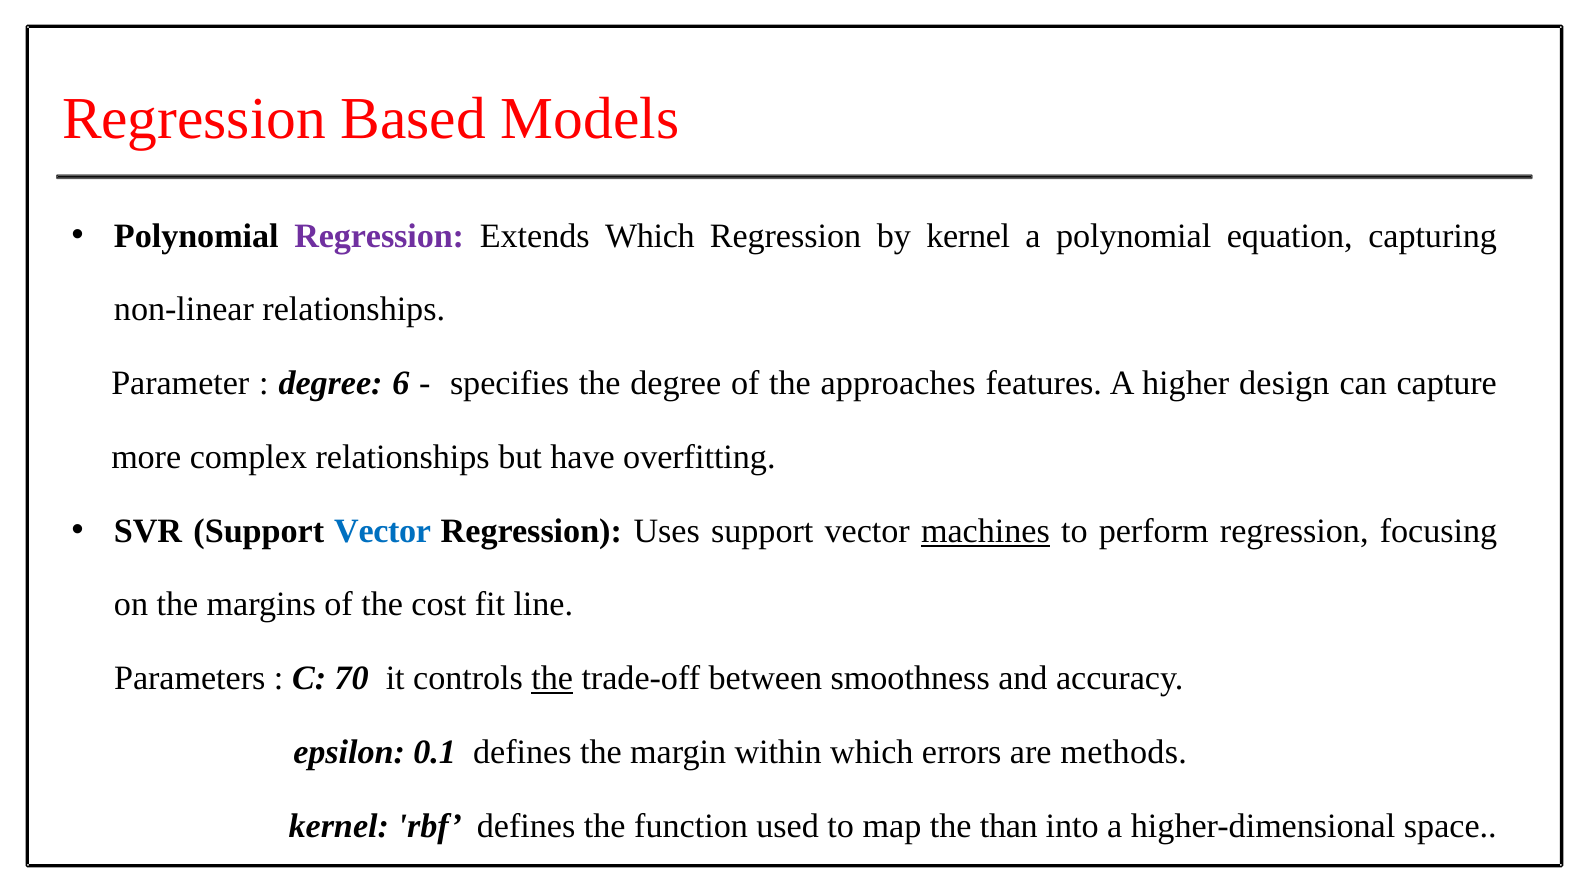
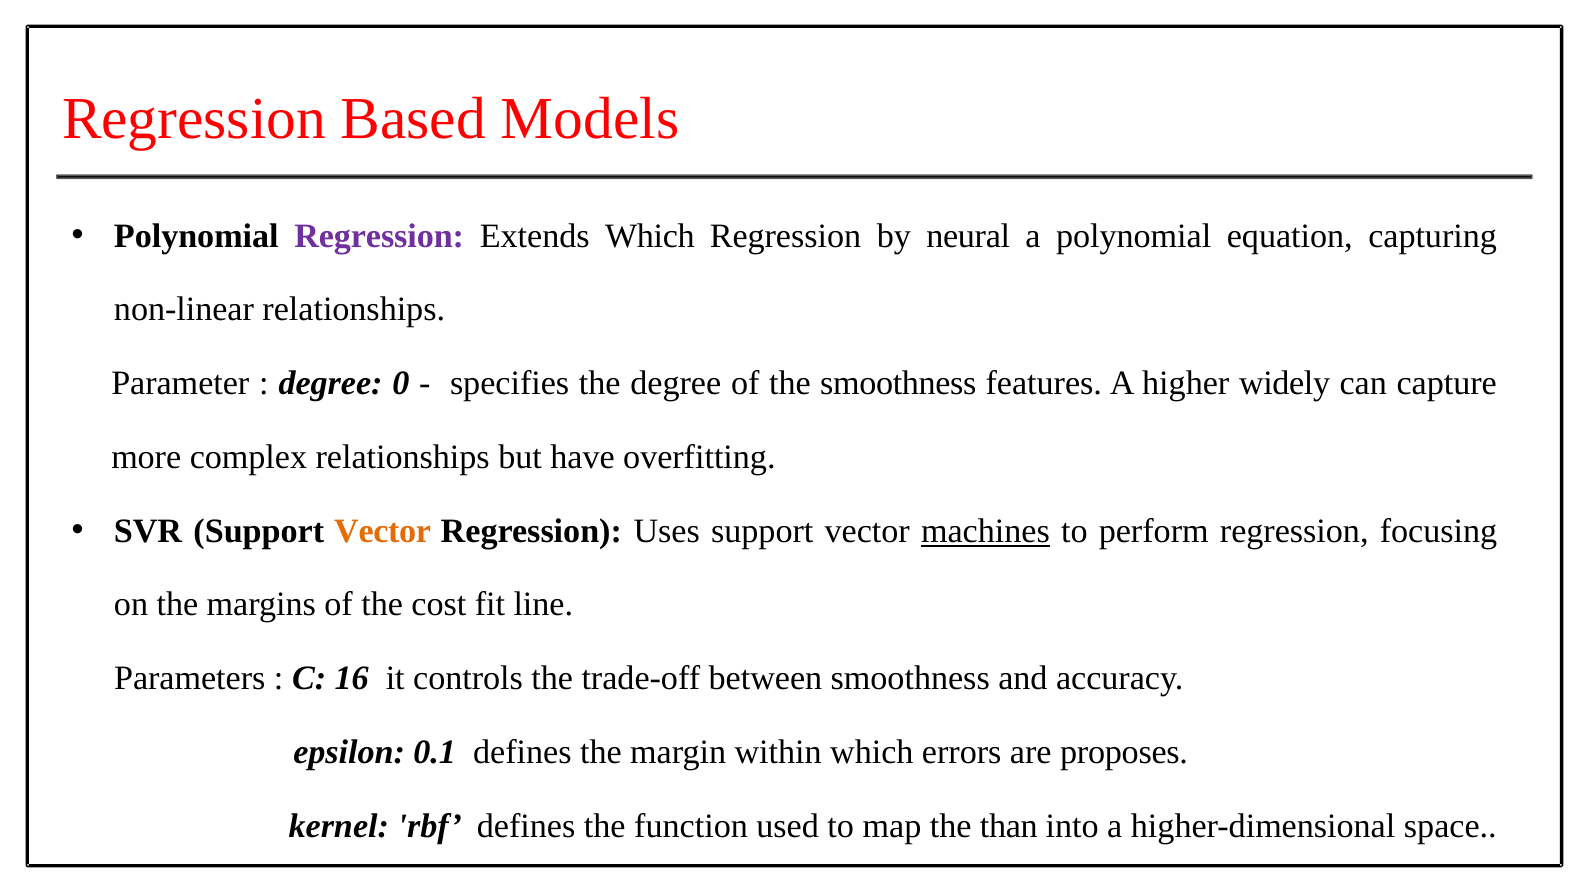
by kernel: kernel -> neural (968, 236)
6: 6 -> 0 (401, 383)
the approaches: approaches -> smoothness (898, 383)
design: design -> widely (1285, 383)
Vector colour: blue -> orange (383, 531)
70: 70 -> 16 (352, 679)
the underline: present -> none (552, 679)
methods: methods -> proposes (1124, 752)
